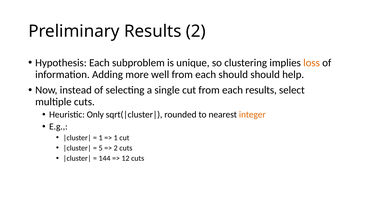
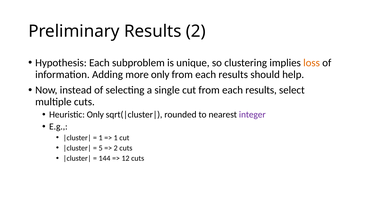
more well: well -> only (160, 74)
should: should -> results (233, 74)
integer colour: orange -> purple (252, 114)
